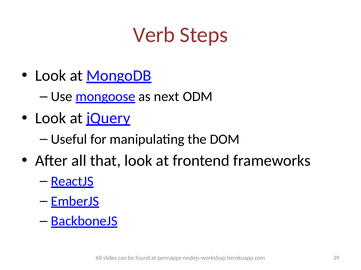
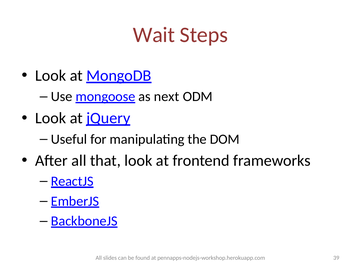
Verb: Verb -> Wait (154, 35)
